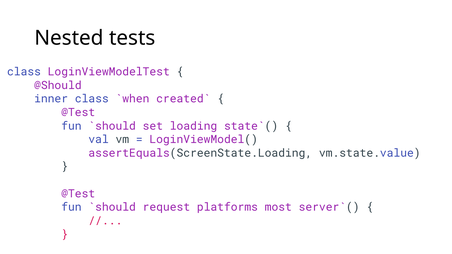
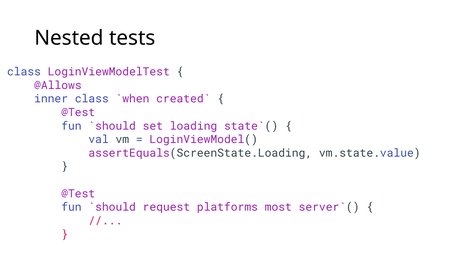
@Should: @Should -> @Allows (58, 85)
